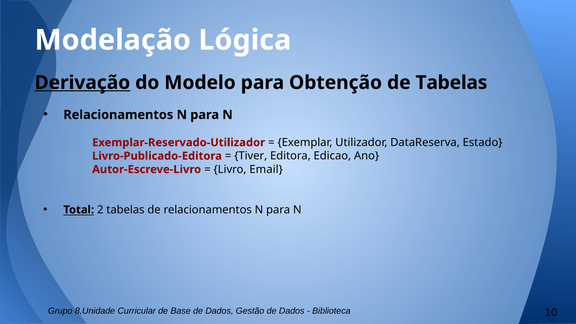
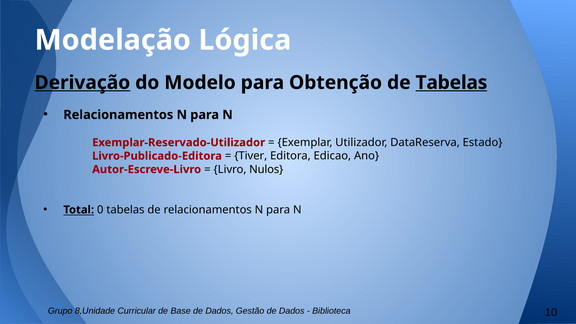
Tabelas underline: none -> present (451, 83)
Email: Email -> Nulos (266, 169)
2: 2 -> 0 (100, 210)
